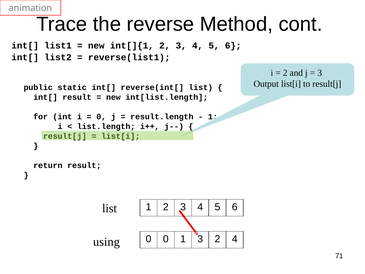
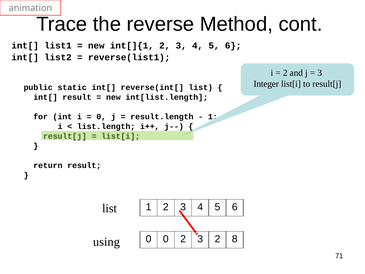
Output: Output -> Integer (266, 84)
0 1: 1 -> 2 (183, 239)
2 4: 4 -> 8 (235, 239)
